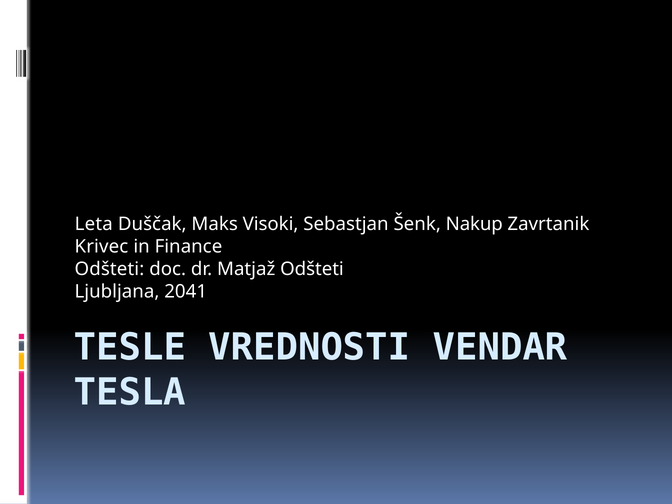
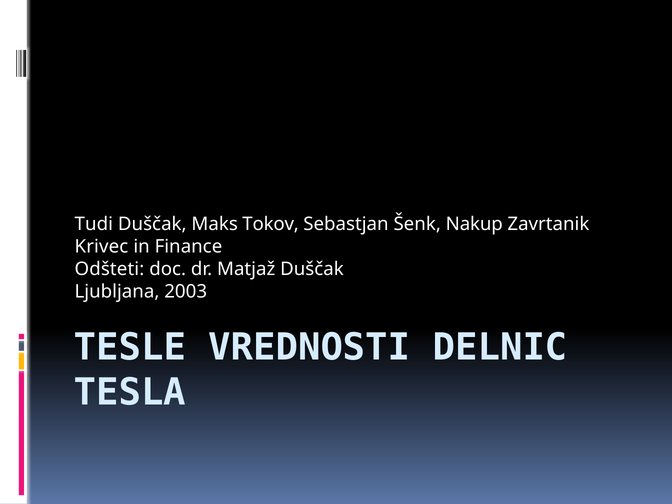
Leta: Leta -> Tudi (94, 224)
Visoki: Visoki -> Tokov (271, 224)
Matjaž Odšteti: Odšteti -> Duščak (312, 269)
2041: 2041 -> 2003 (186, 292)
VENDAR: VENDAR -> DELNIC (500, 347)
